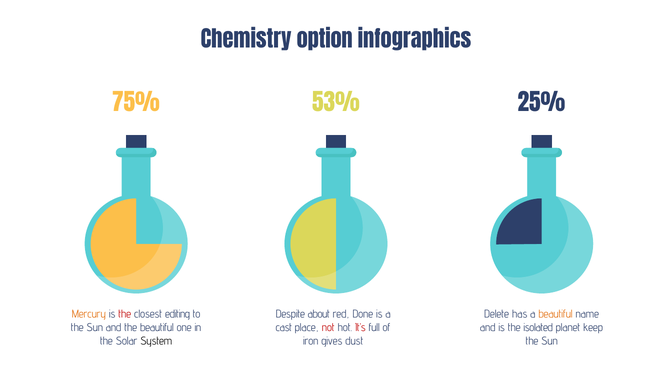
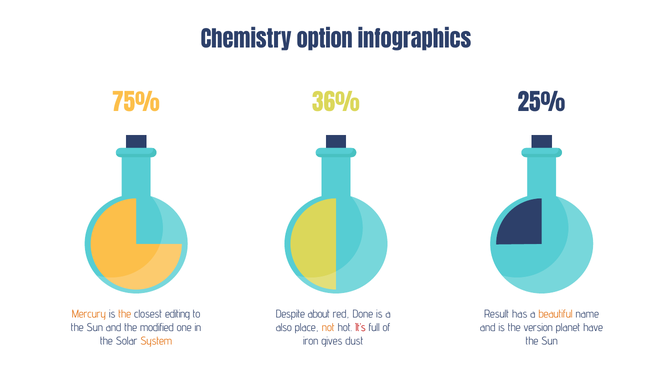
53%: 53% -> 36% (336, 103)
the colour: red -> orange (125, 314)
Delete: Delete -> Result (497, 314)
the beautiful: beautiful -> modified (157, 328)
cast: cast -> also (284, 328)
not colour: red -> orange (328, 328)
isolated: isolated -> version (538, 328)
keep: keep -> have (593, 328)
System colour: black -> orange (156, 341)
